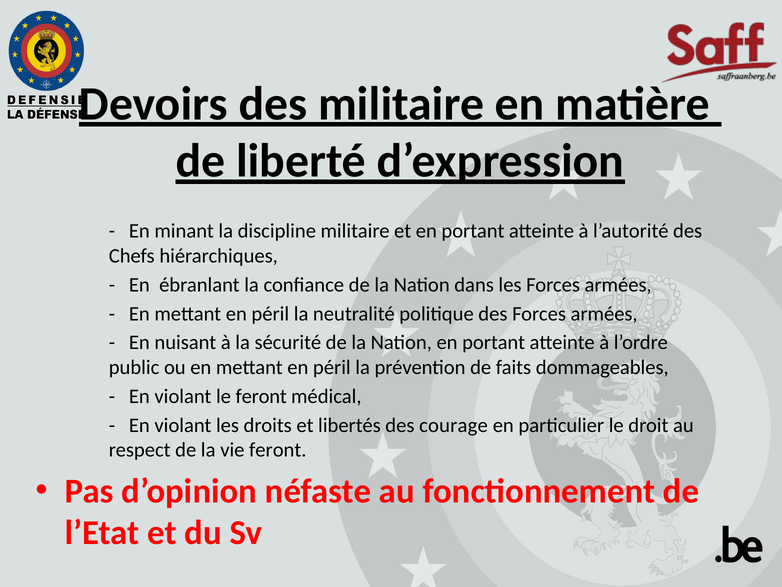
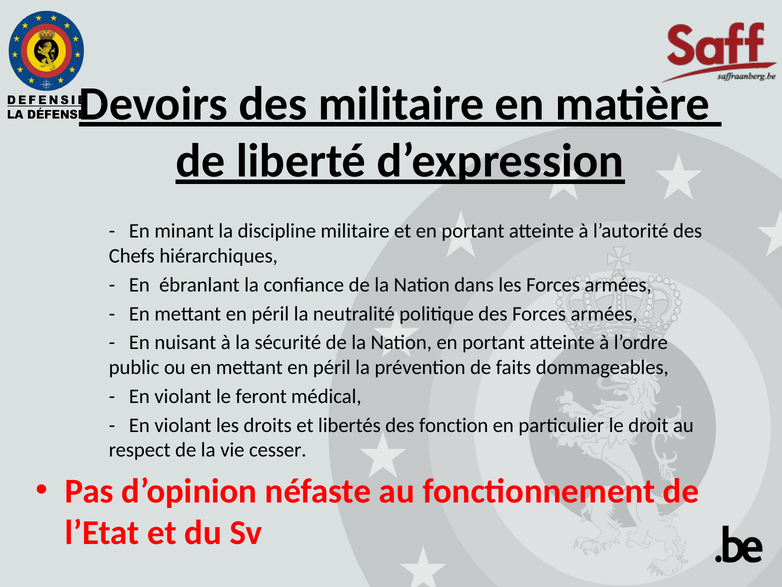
courage: courage -> fonction (454, 425)
vie feront: feront -> cesser (278, 450)
